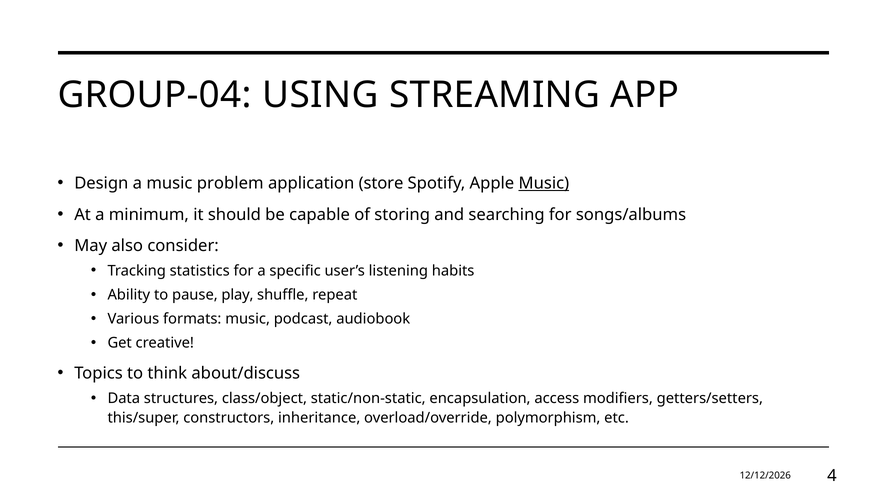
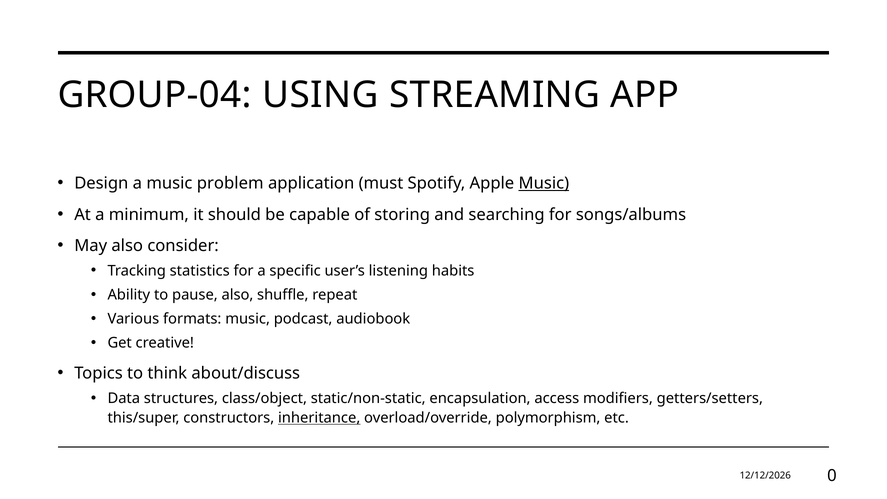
store: store -> must (381, 183)
pause play: play -> also (237, 295)
inheritance underline: none -> present (319, 418)
4: 4 -> 0 (832, 476)
